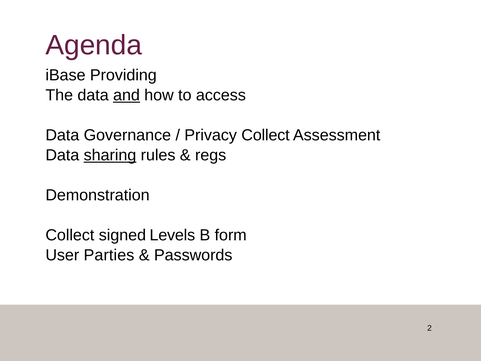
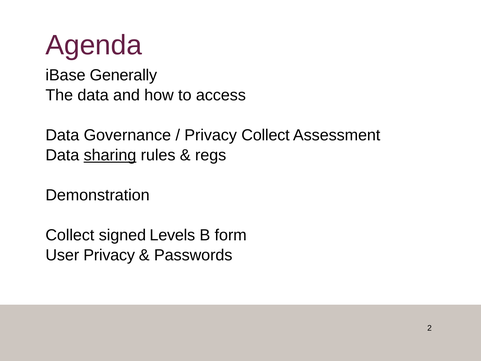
Providing: Providing -> Generally (123, 75)
and underline: present -> none (126, 95)
User Parties: Parties -> Privacy (109, 255)
